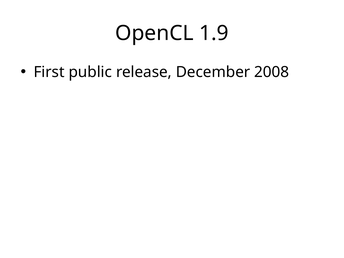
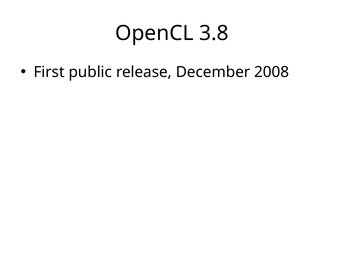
1.9: 1.9 -> 3.8 (214, 33)
